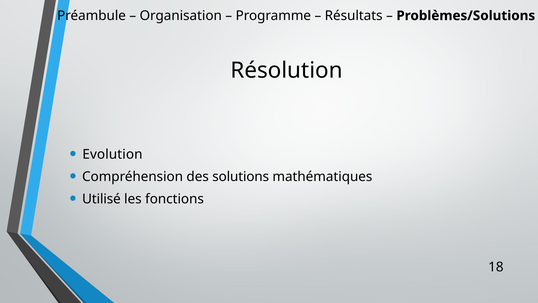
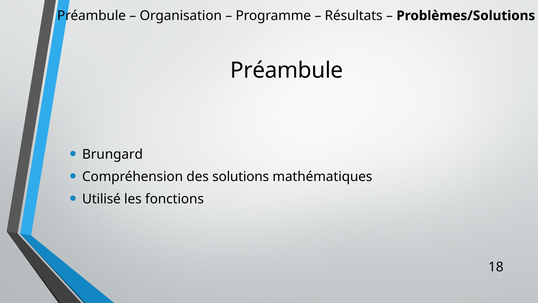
Résolution: Résolution -> Préambule (287, 70)
Evolution: Evolution -> Brungard (113, 154)
